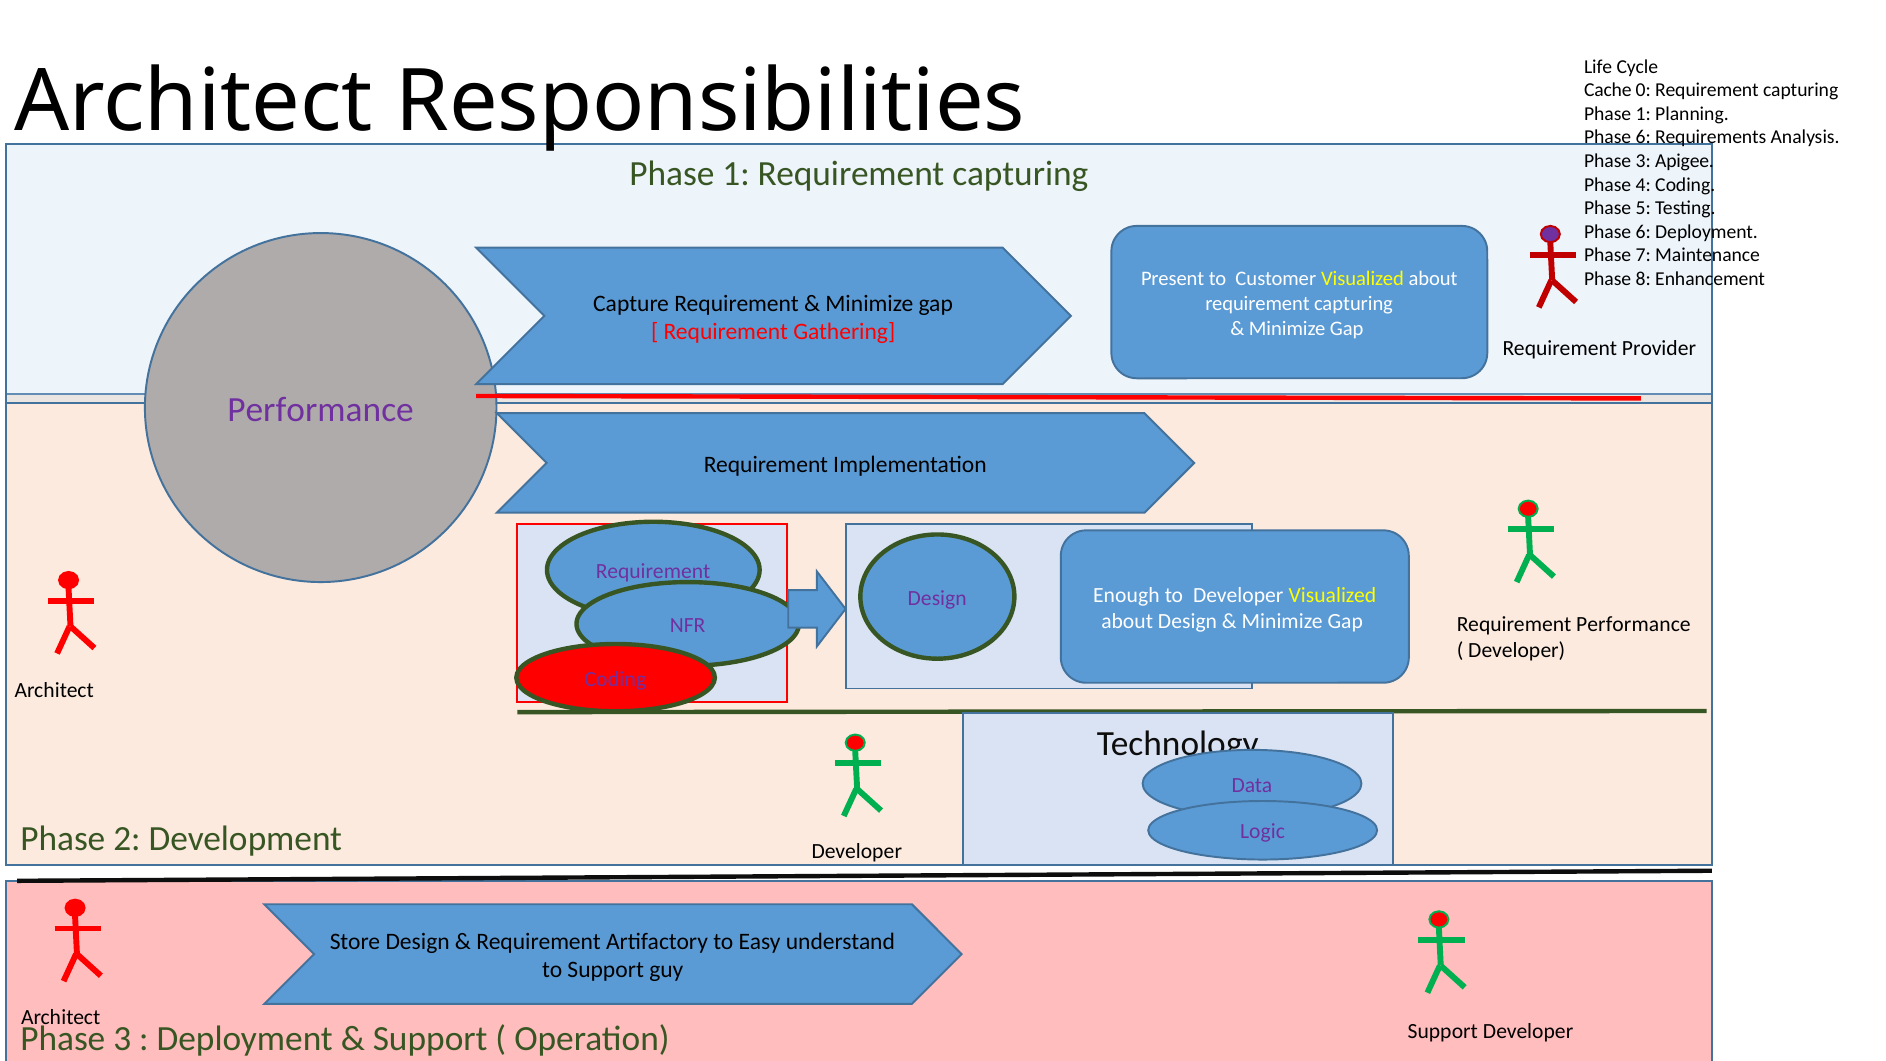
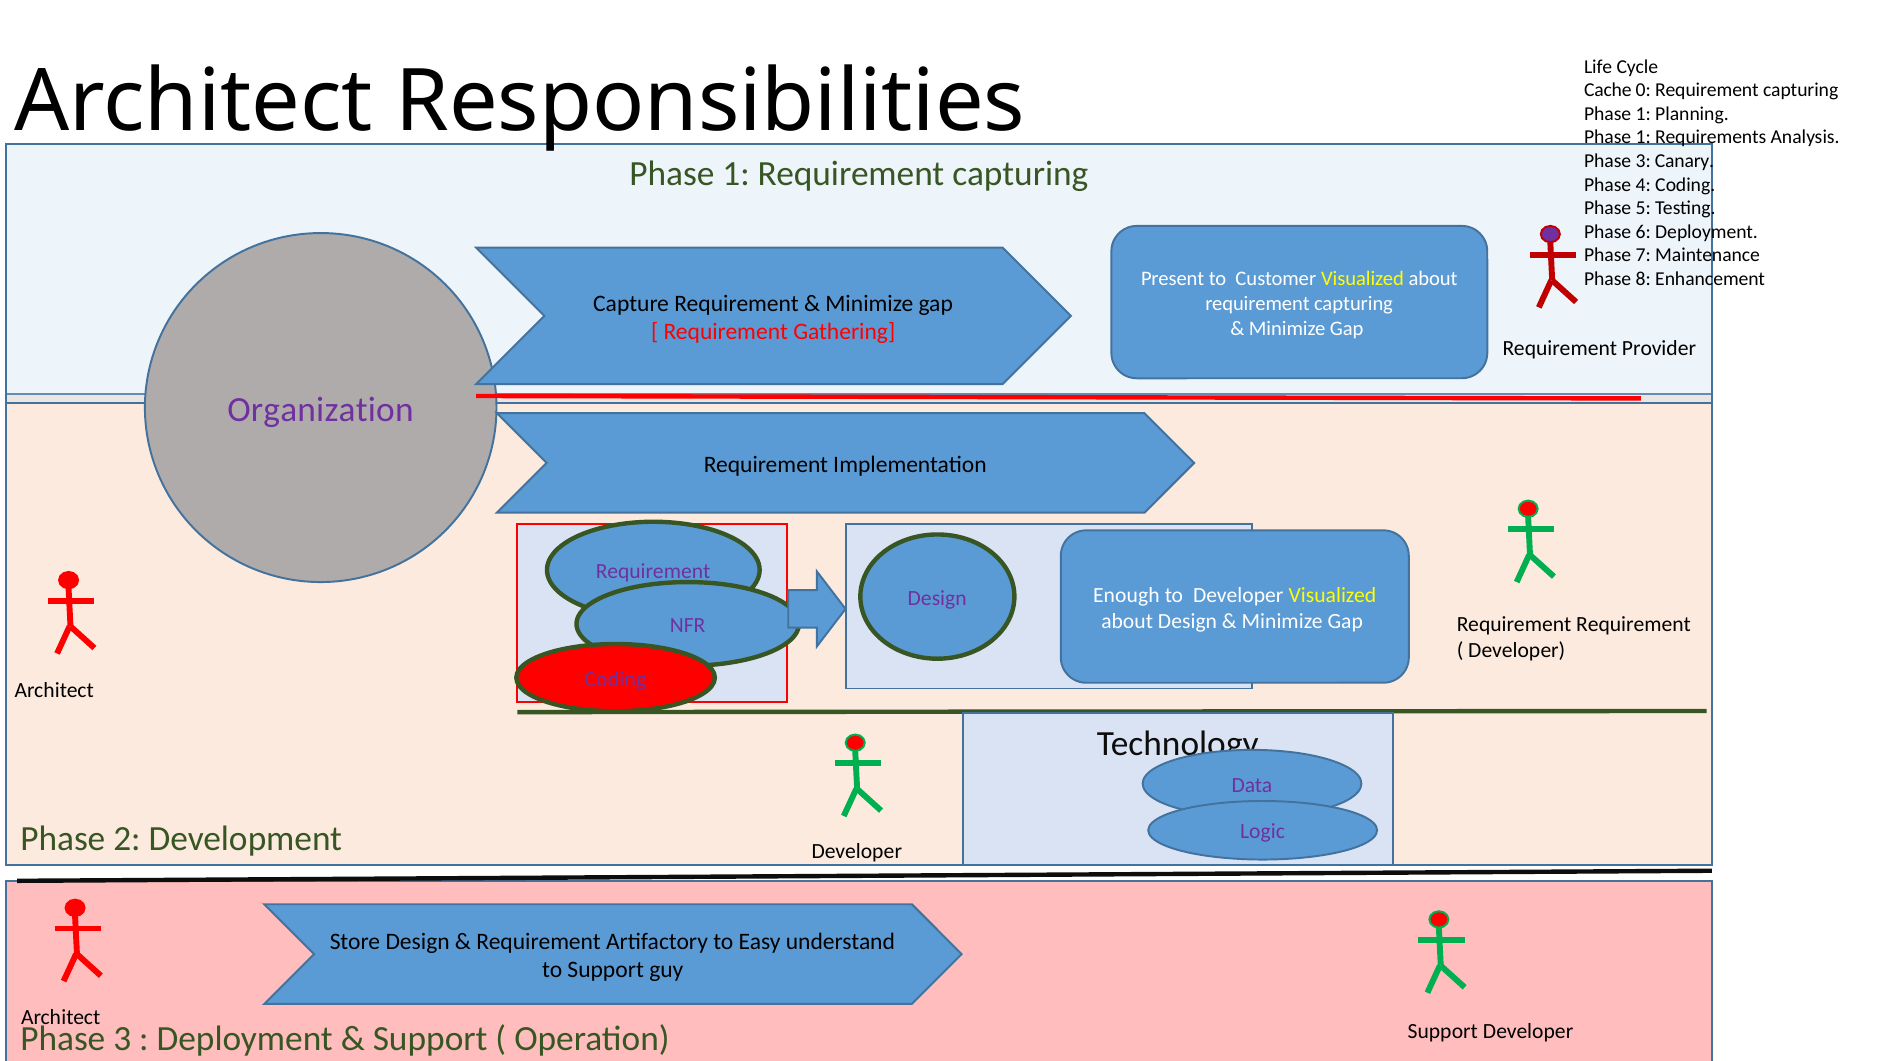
6: 6 -> 1 (1643, 137)
Apigee: Apigee -> Canary (1684, 161)
Performance: Performance -> Organization (320, 410)
Requirement Performance: Performance -> Requirement (1633, 625)
